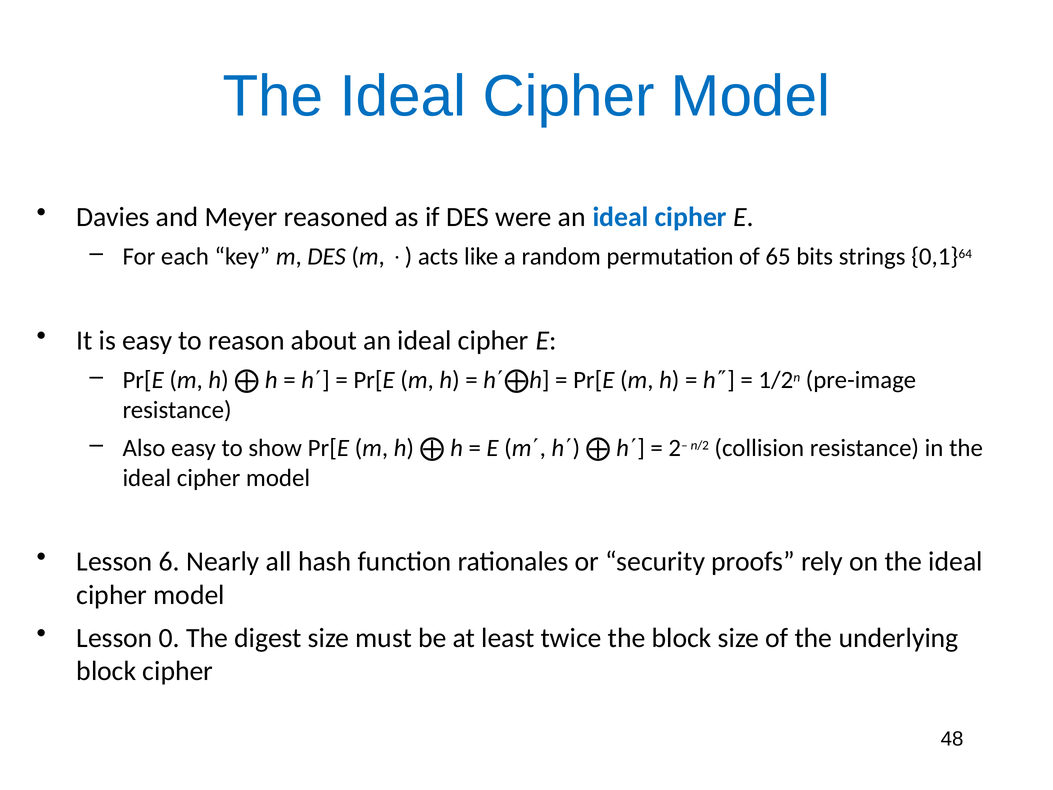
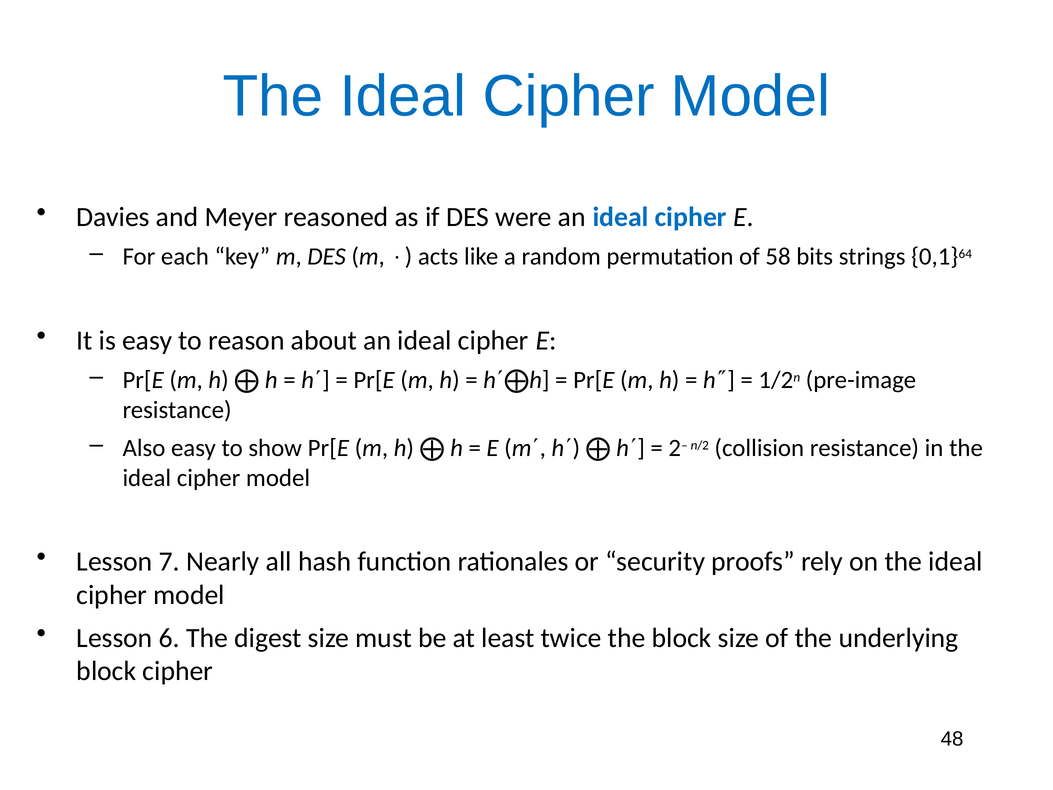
65: 65 -> 58 (778, 257)
6: 6 -> 7 (169, 562)
0: 0 -> 6 (169, 638)
